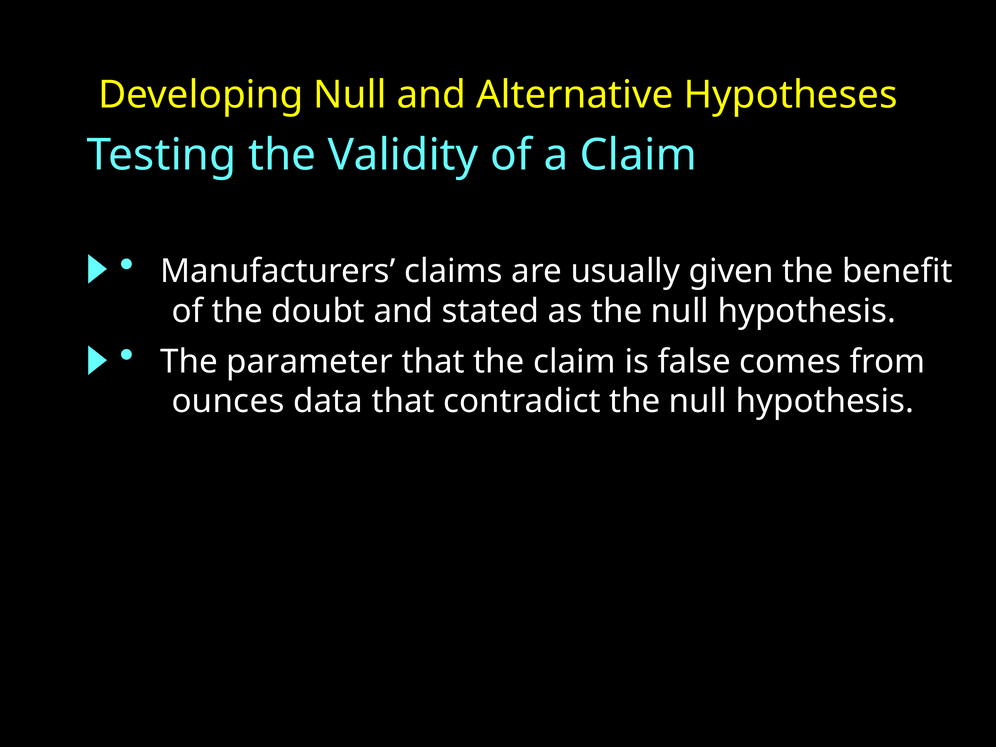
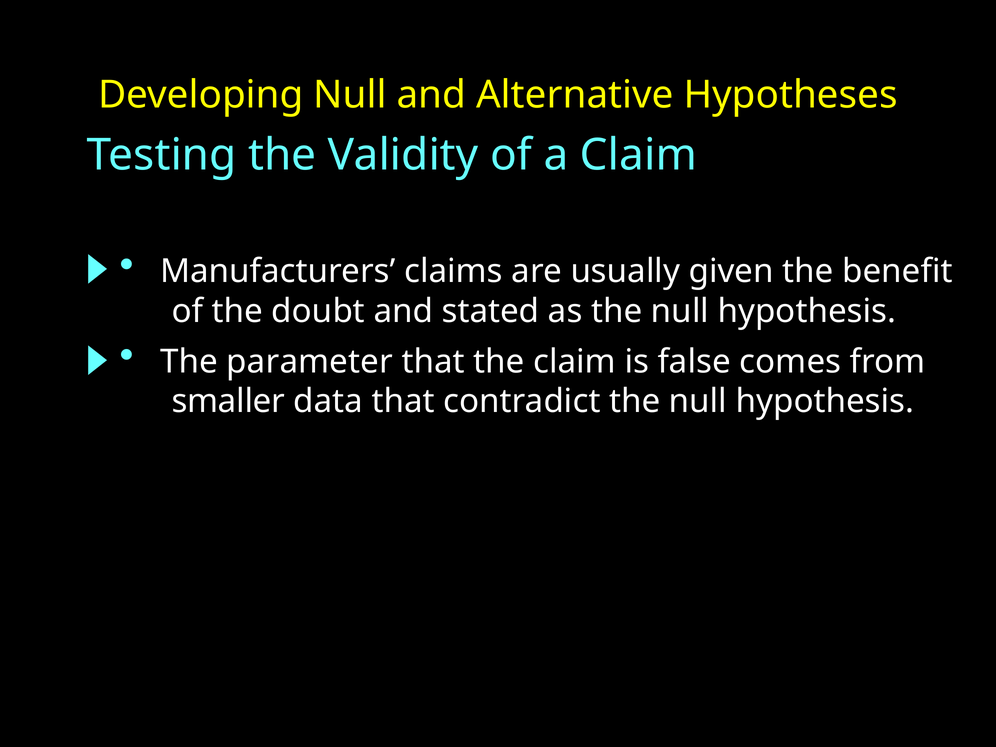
ounces: ounces -> smaller (228, 401)
